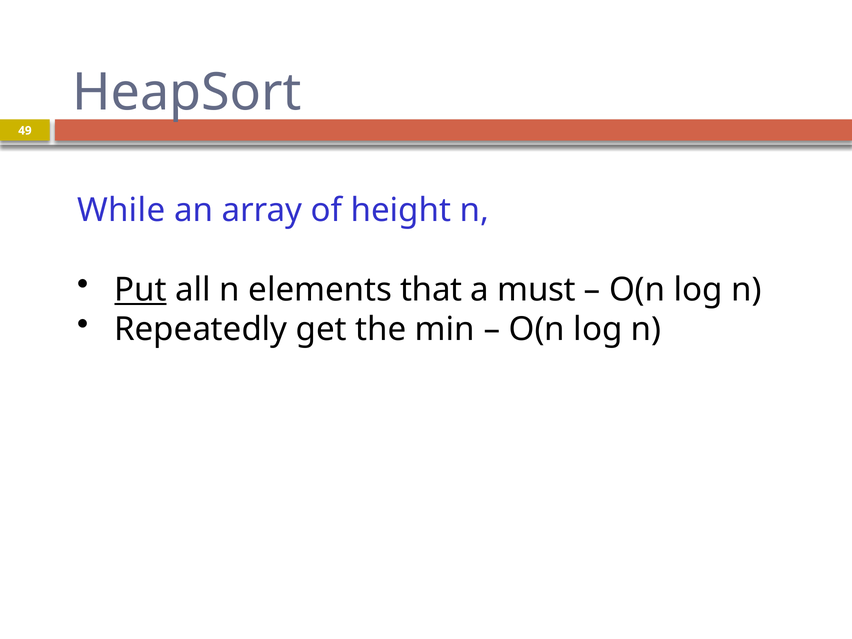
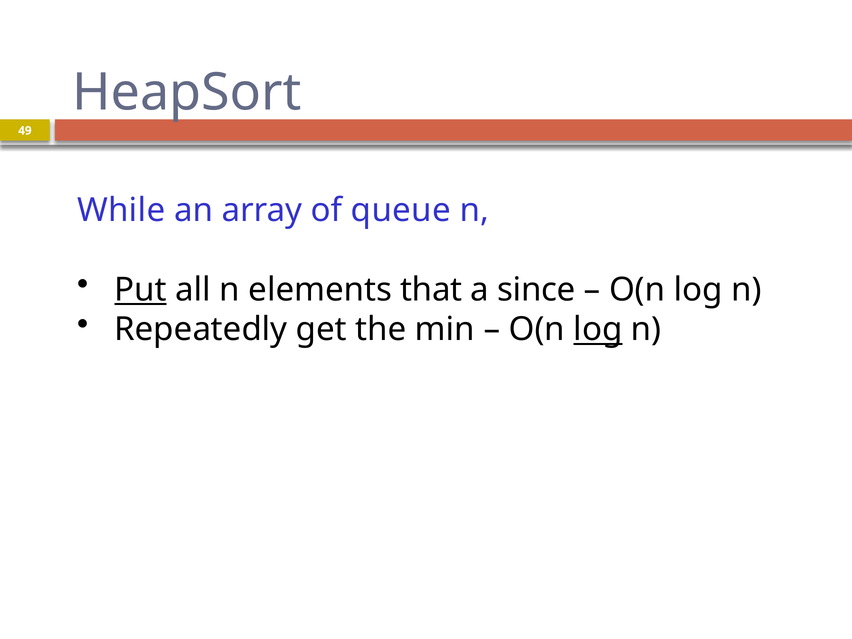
height: height -> queue (401, 210)
must: must -> since (537, 290)
log underline: none -> present (598, 330)
